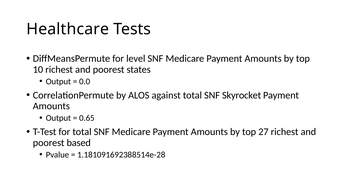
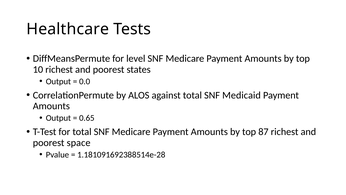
Skyrocket: Skyrocket -> Medicaid (241, 95)
27: 27 -> 87 (263, 132)
based: based -> space (79, 142)
